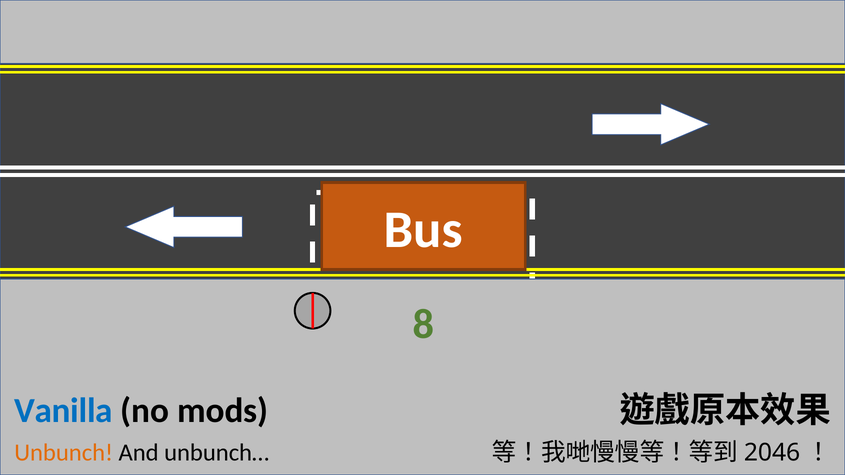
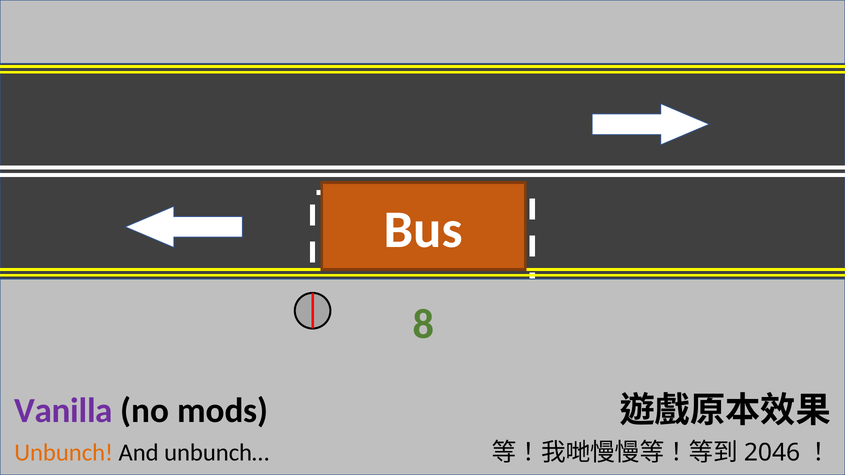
Vanilla colour: blue -> purple (64, 411)
